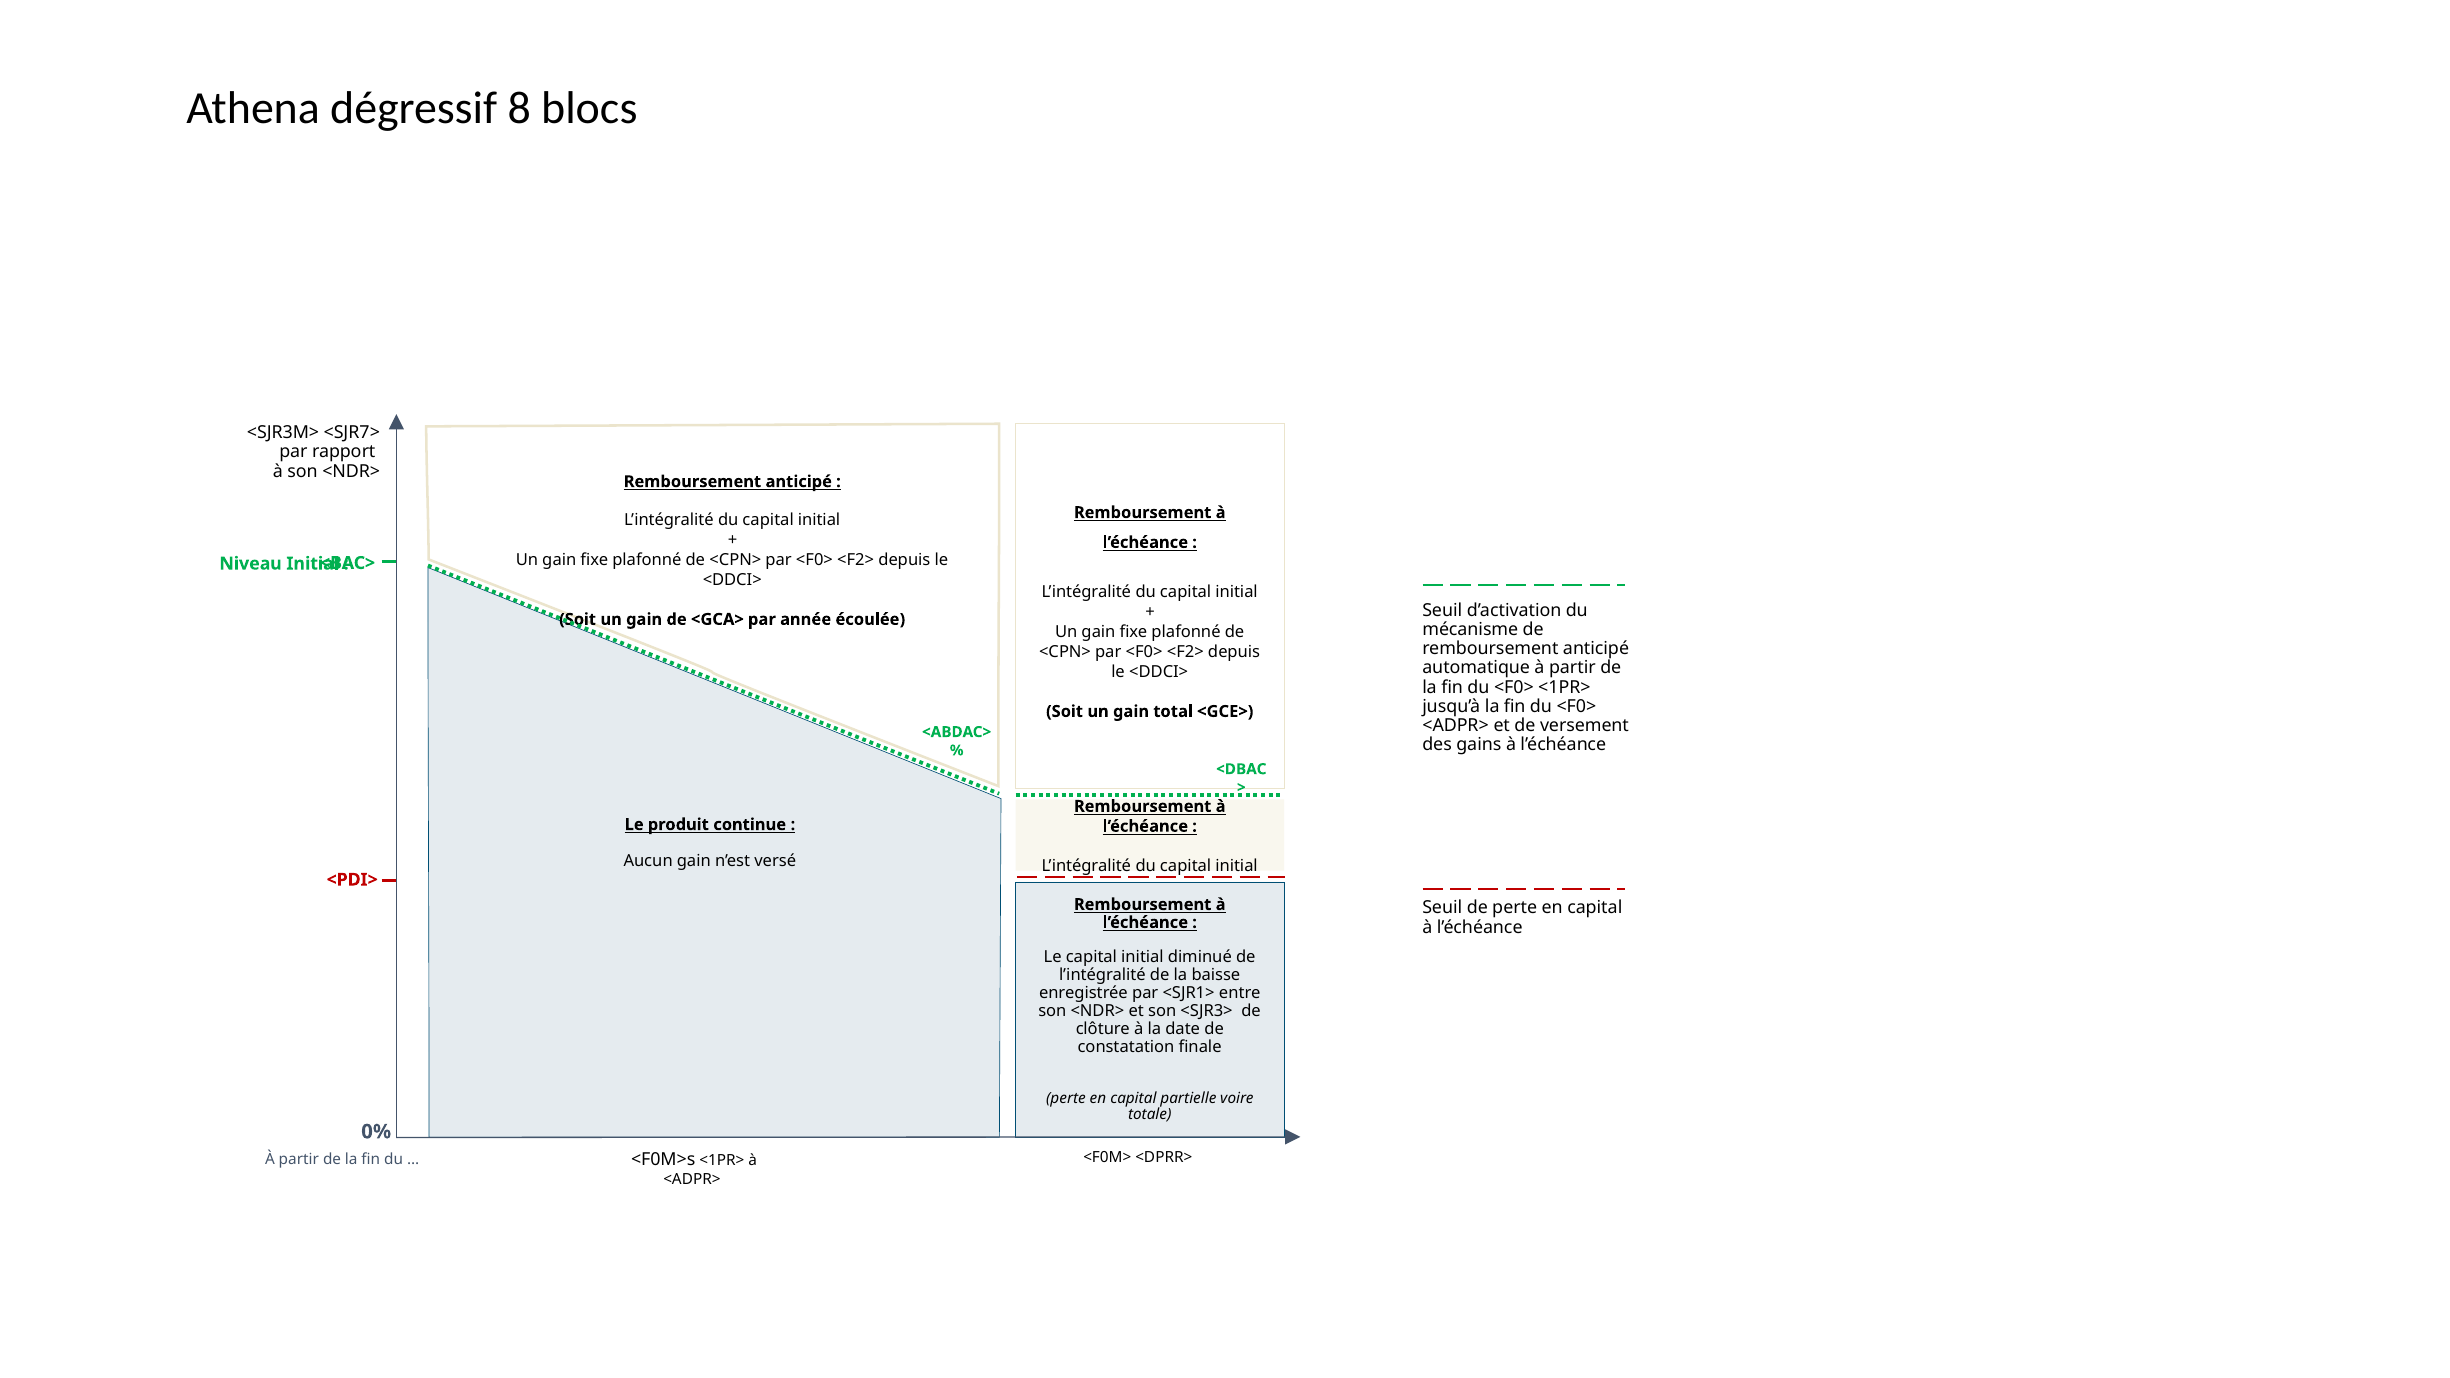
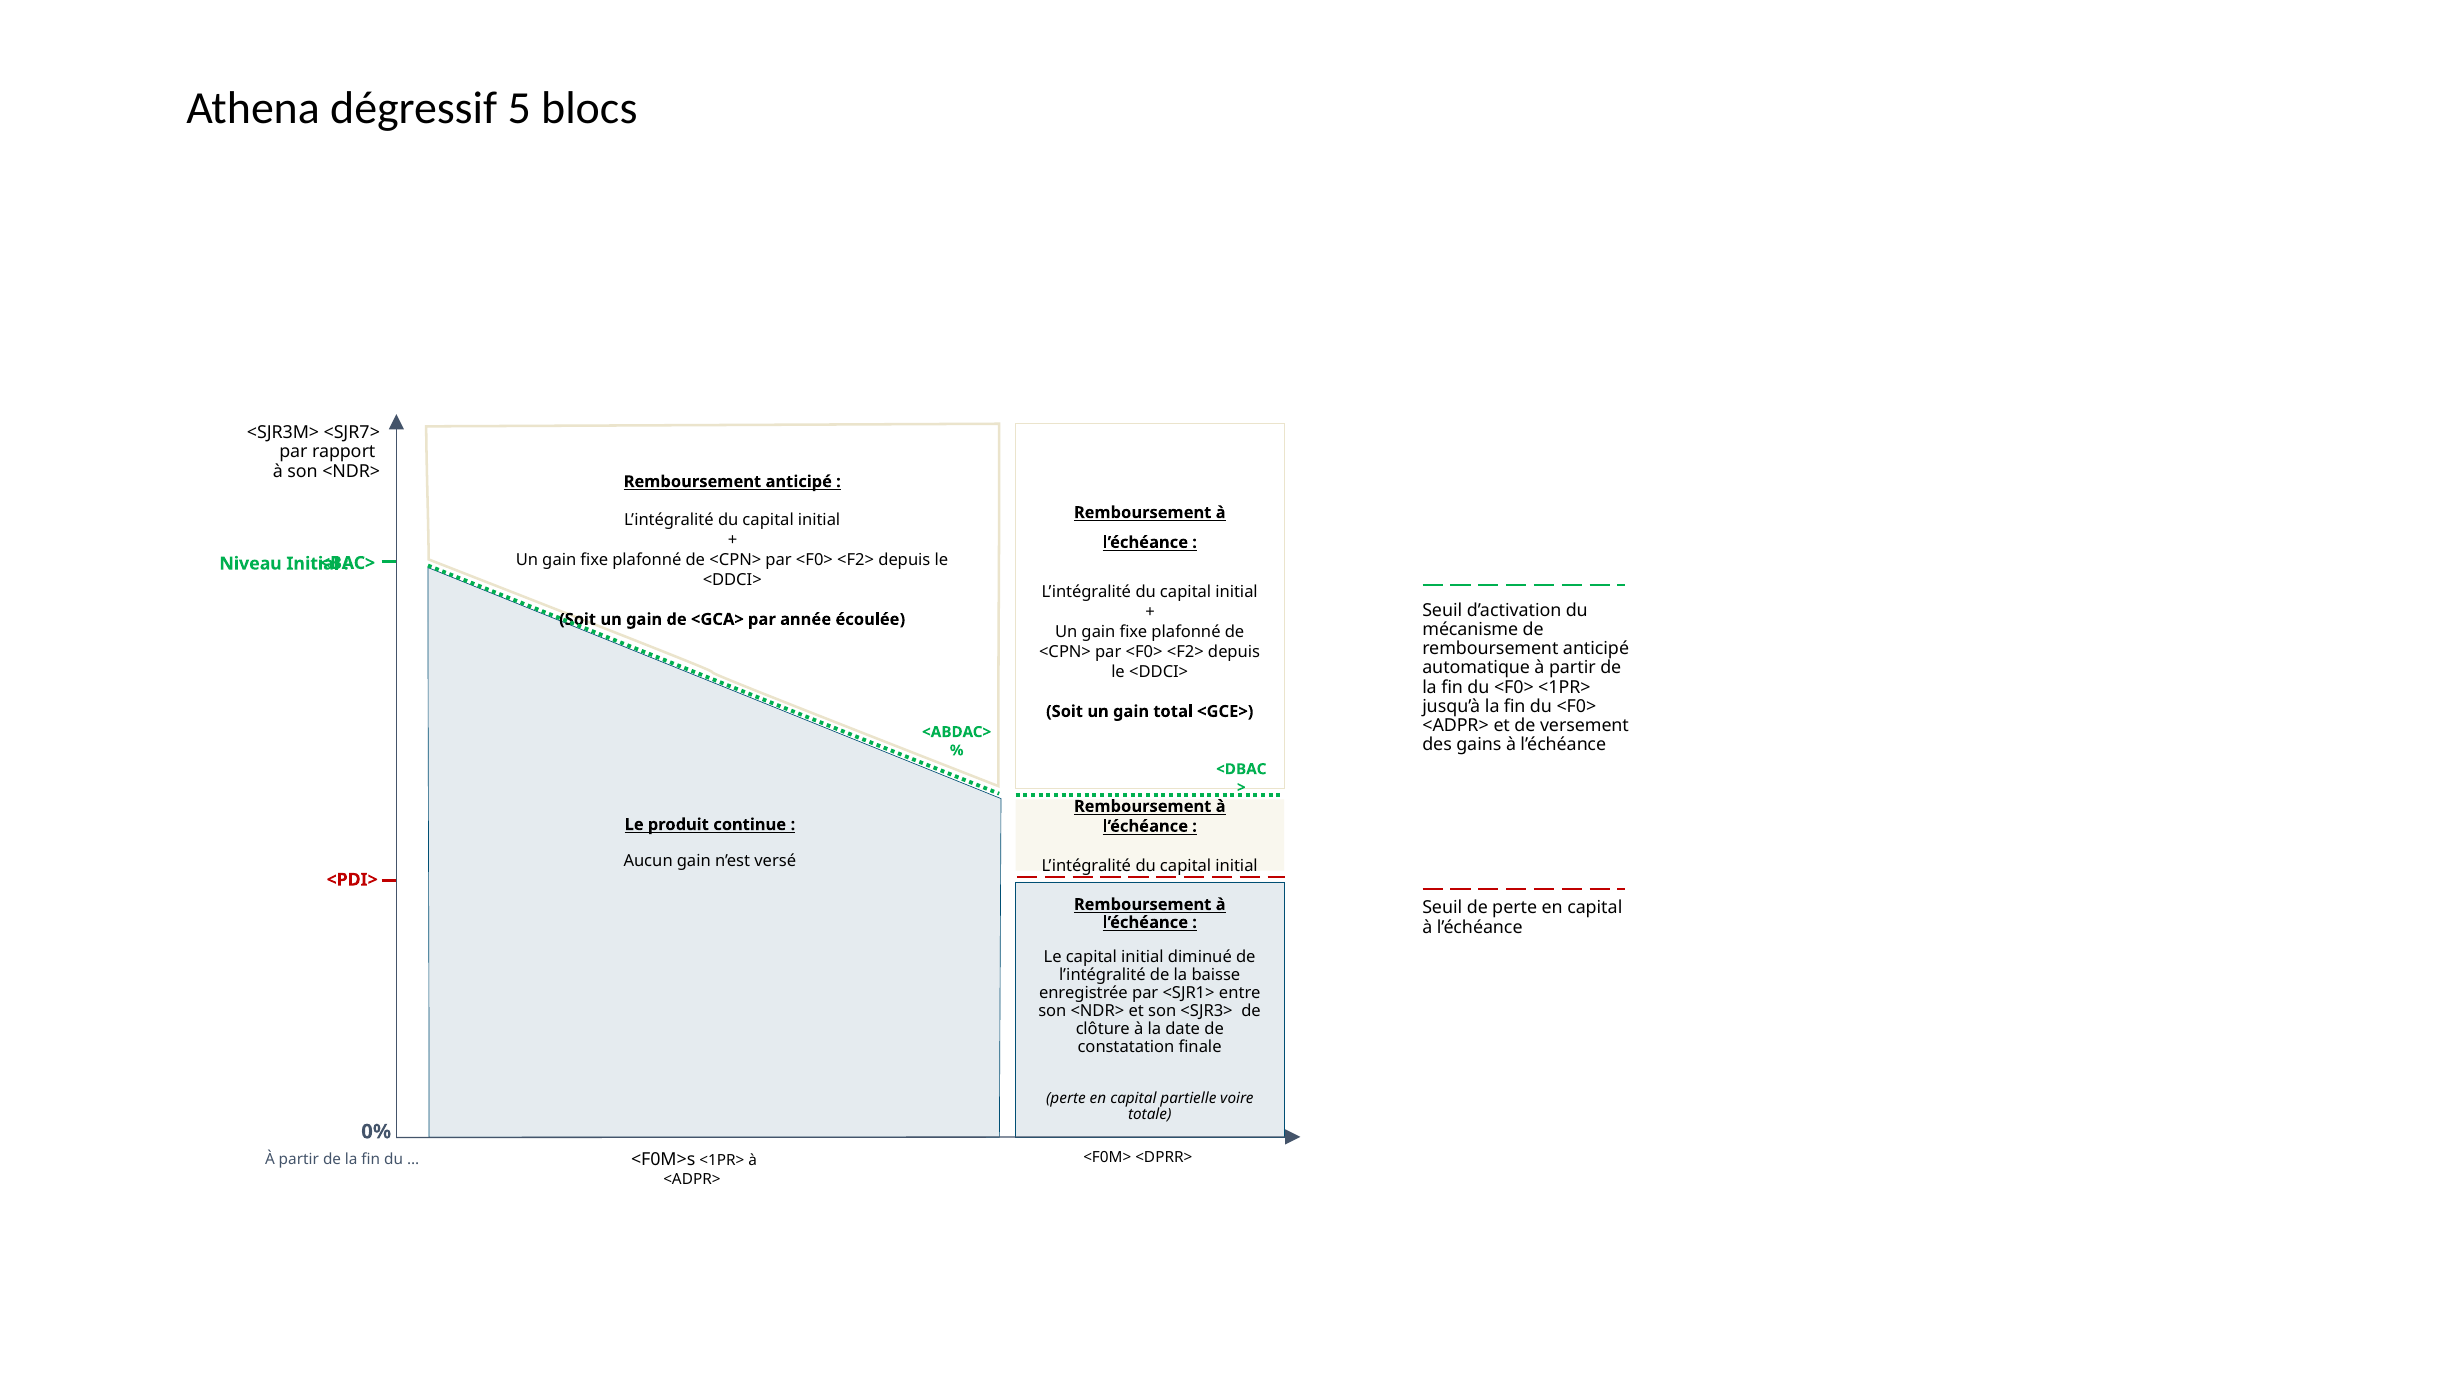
8: 8 -> 5 (519, 108)
